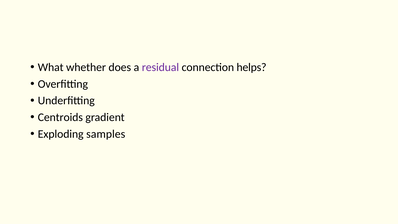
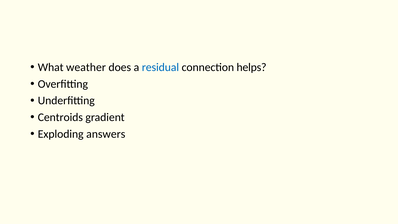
whether: whether -> weather (86, 67)
residual colour: purple -> blue (160, 67)
samples: samples -> answers (106, 134)
